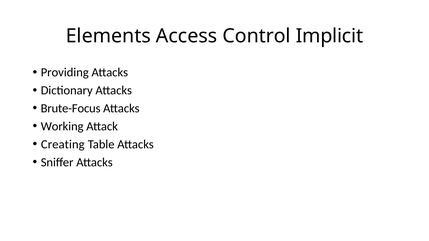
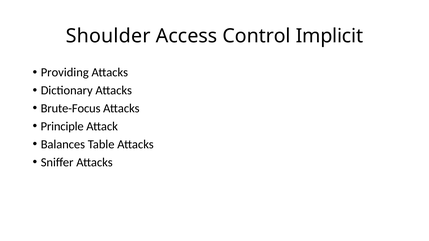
Elements: Elements -> Shoulder (108, 36)
Working: Working -> Principle (62, 126)
Creating: Creating -> Balances (63, 144)
